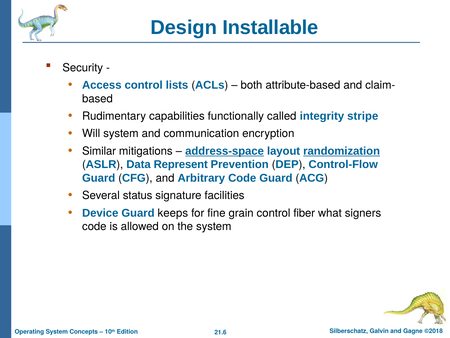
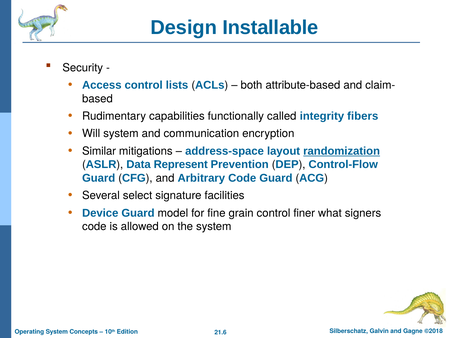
stripe: stripe -> fibers (363, 116)
address-space underline: present -> none (225, 151)
status: status -> select (138, 195)
keeps: keeps -> model (173, 213)
fiber: fiber -> finer (304, 213)
